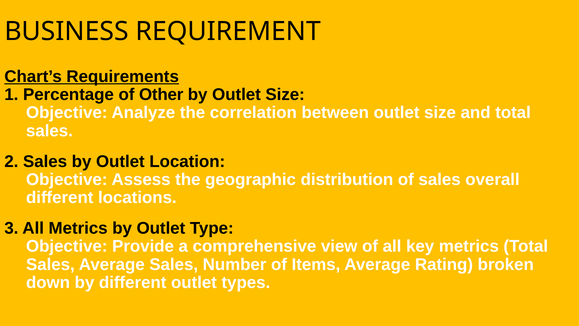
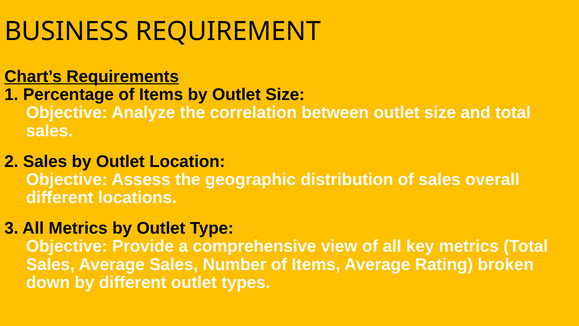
Percentage of Other: Other -> Items (161, 94)
